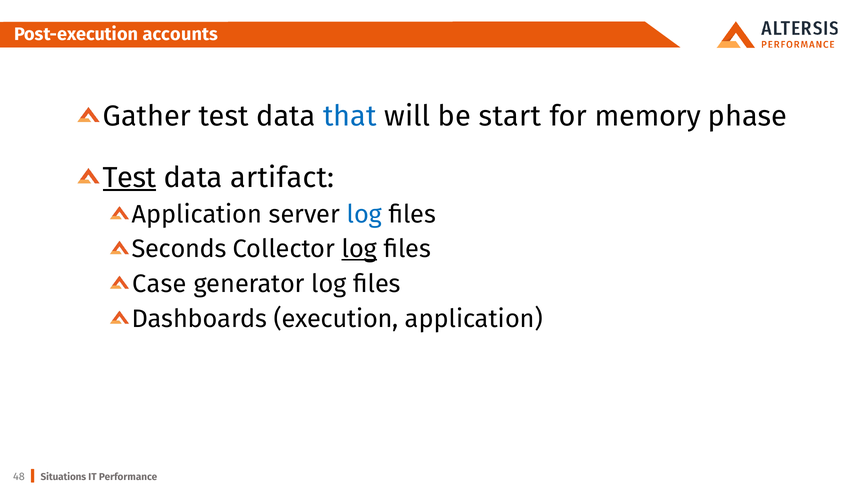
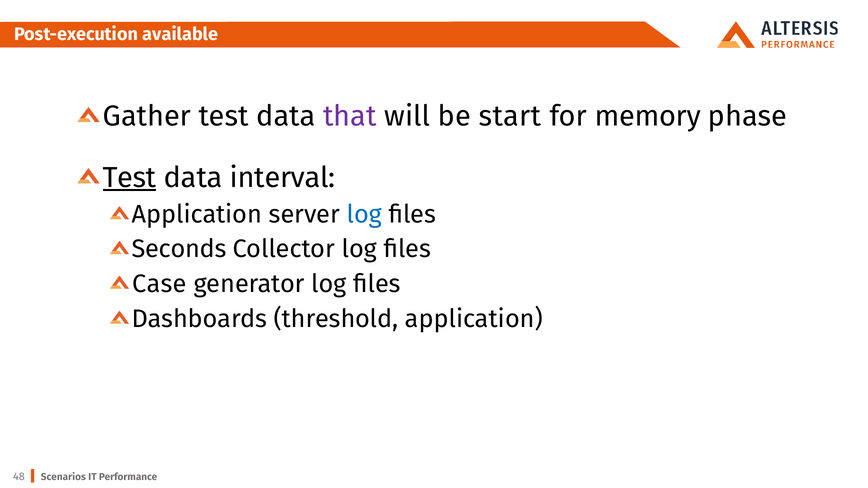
accounts: accounts -> available (180, 34)
that colour: blue -> purple (350, 116)
artifact: artifact -> interval (283, 178)
log underline: present -> none (359, 249)
execution: execution -> threshold (336, 319)
Situations: Situations -> Scenarios (63, 477)
